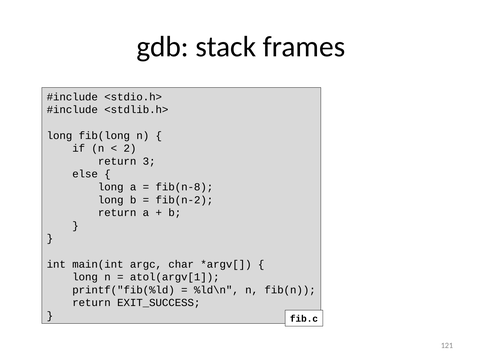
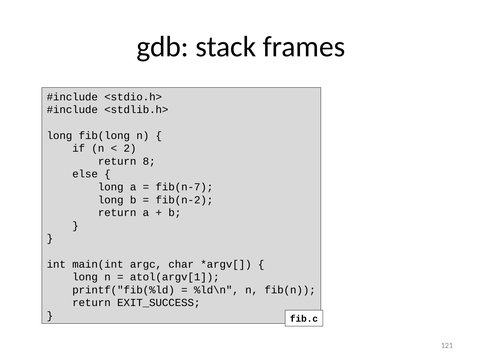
3: 3 -> 8 (149, 161)
fib(n-8: fib(n-8 -> fib(n-7 (184, 187)
